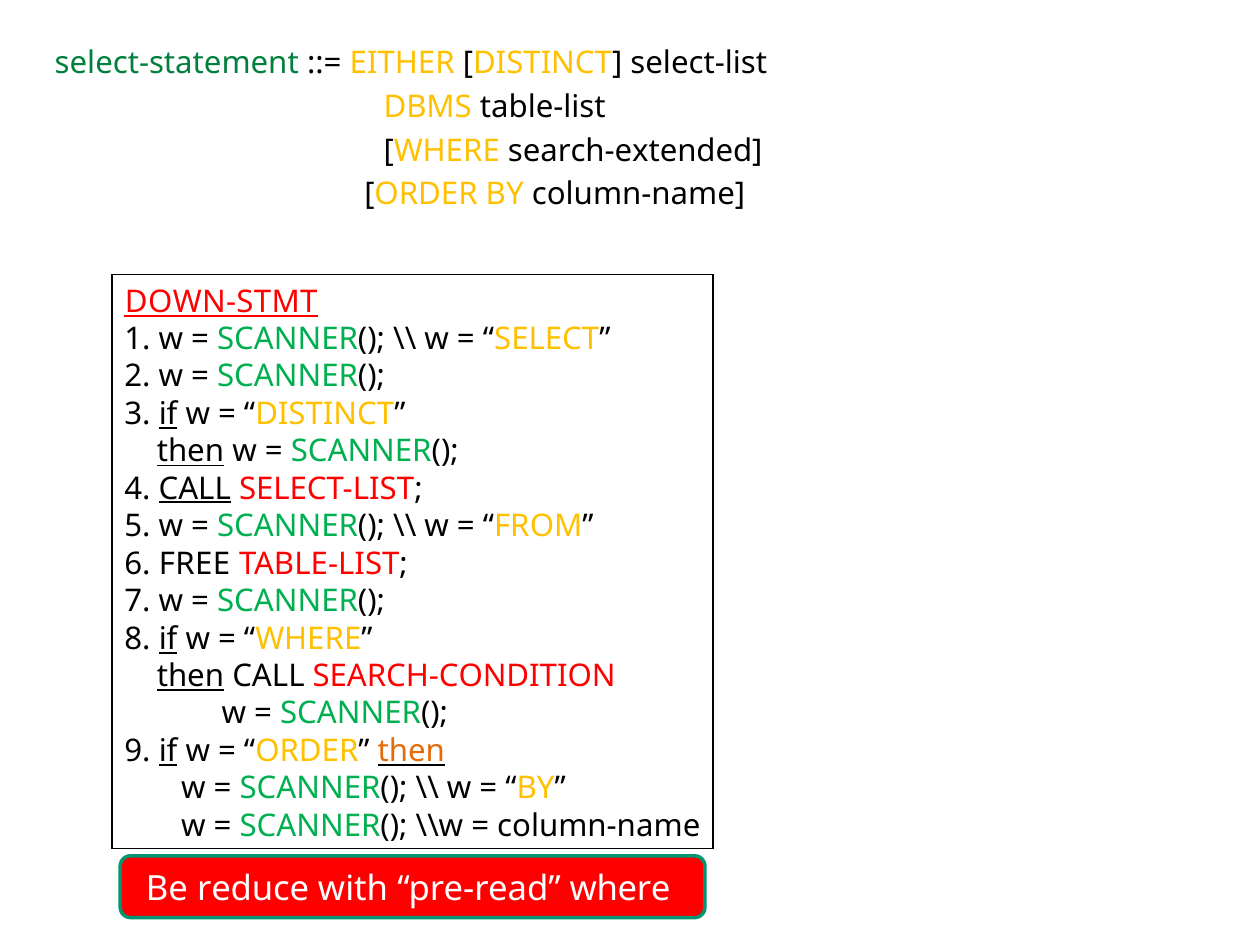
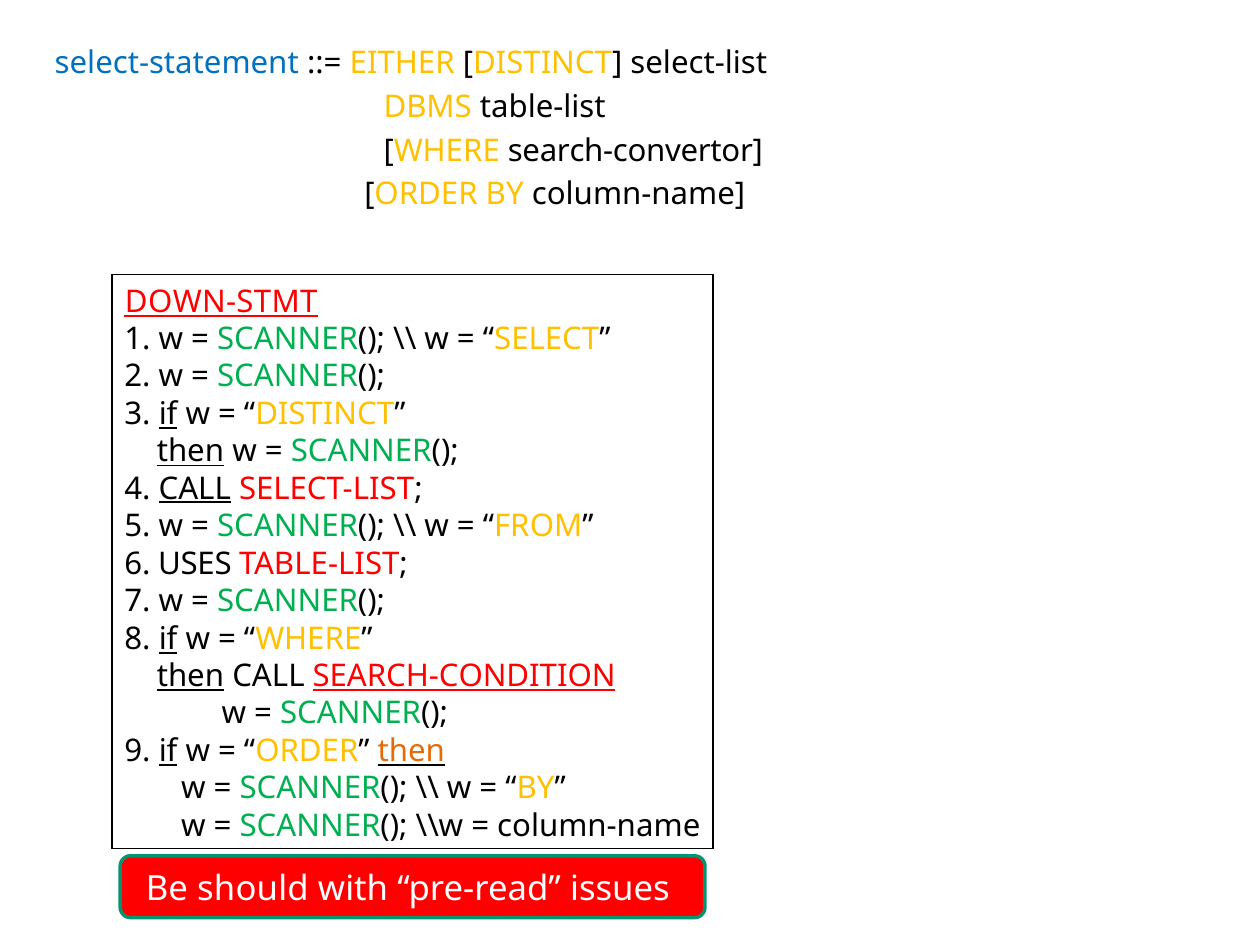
select-statement colour: green -> blue (177, 64)
search-extended: search-extended -> search-convertor (635, 151)
FREE: FREE -> USES (195, 564)
SEARCH-CONDITION underline: none -> present (464, 676)
reduce: reduce -> should (253, 889)
pre-read where: where -> issues (620, 889)
